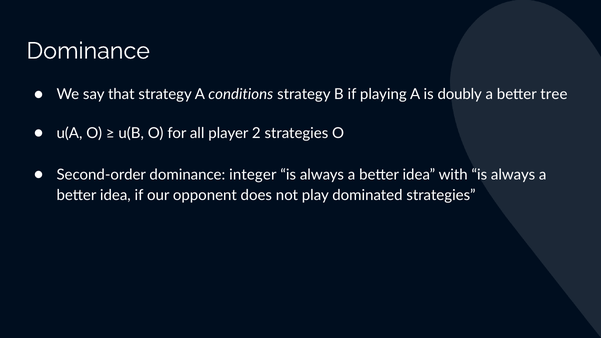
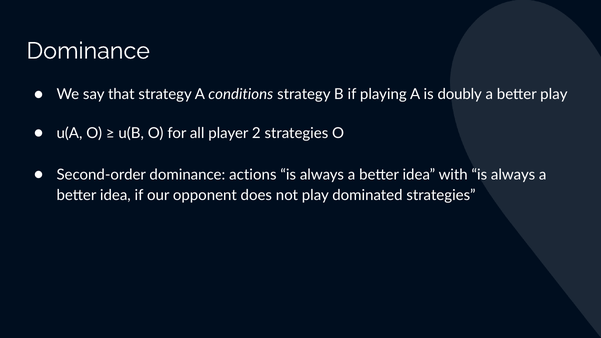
better tree: tree -> play (554, 95)
integer: integer -> actions (253, 175)
